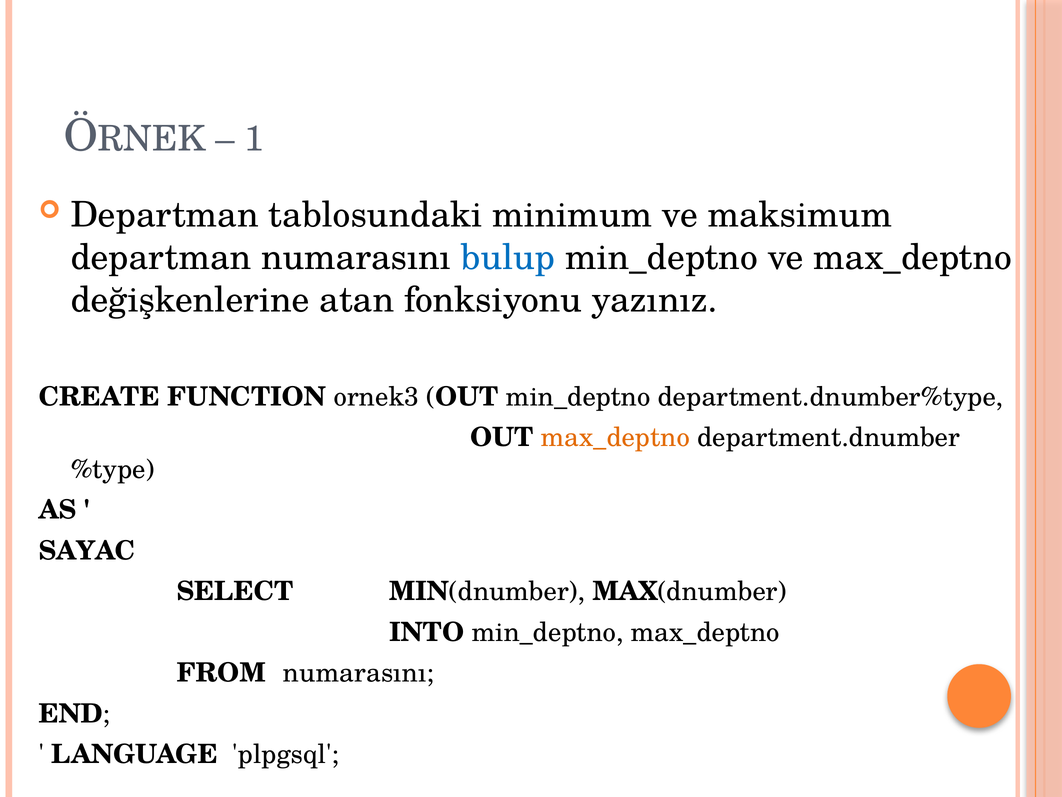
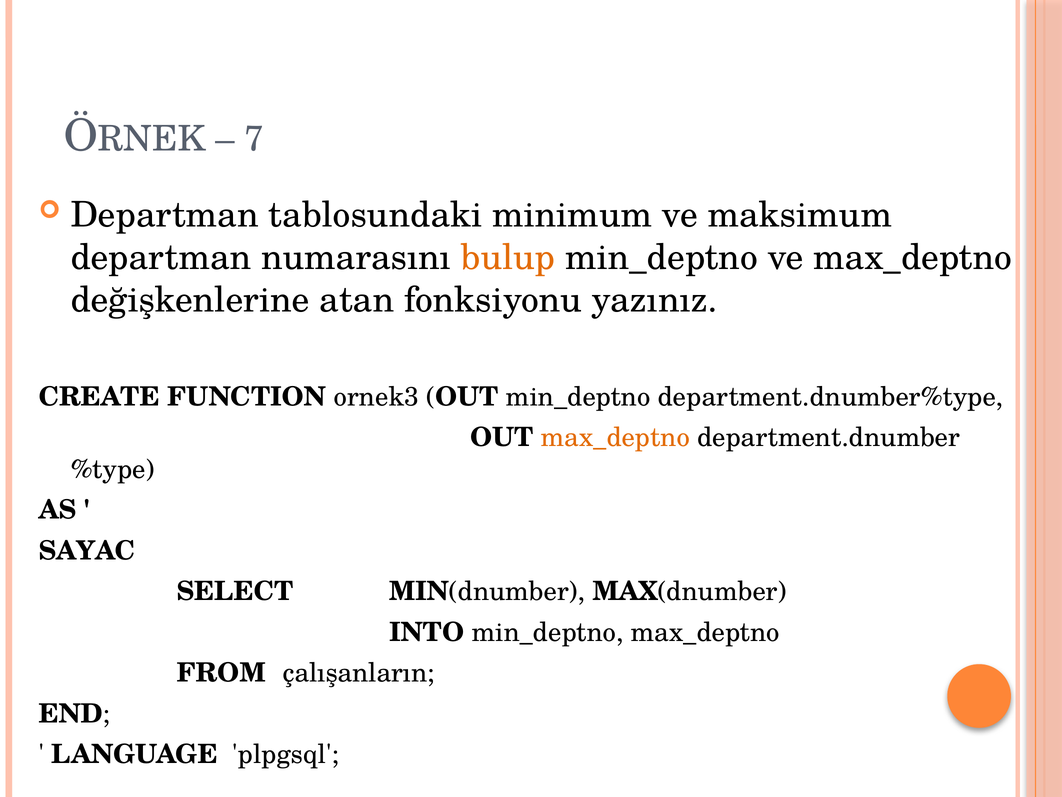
1: 1 -> 7 (254, 139)
bulup colour: blue -> orange (508, 257)
FROM numarasını: numarasını -> çalışanların (359, 673)
